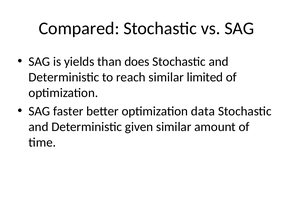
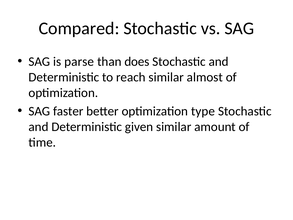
yields: yields -> parse (79, 61)
limited: limited -> almost (205, 77)
data: data -> type (203, 111)
